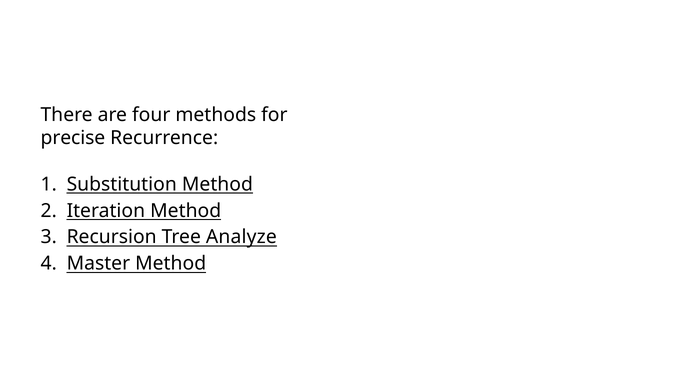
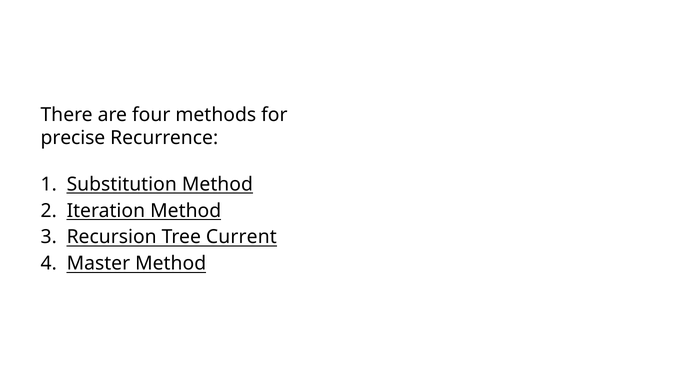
Analyze: Analyze -> Current (241, 237)
